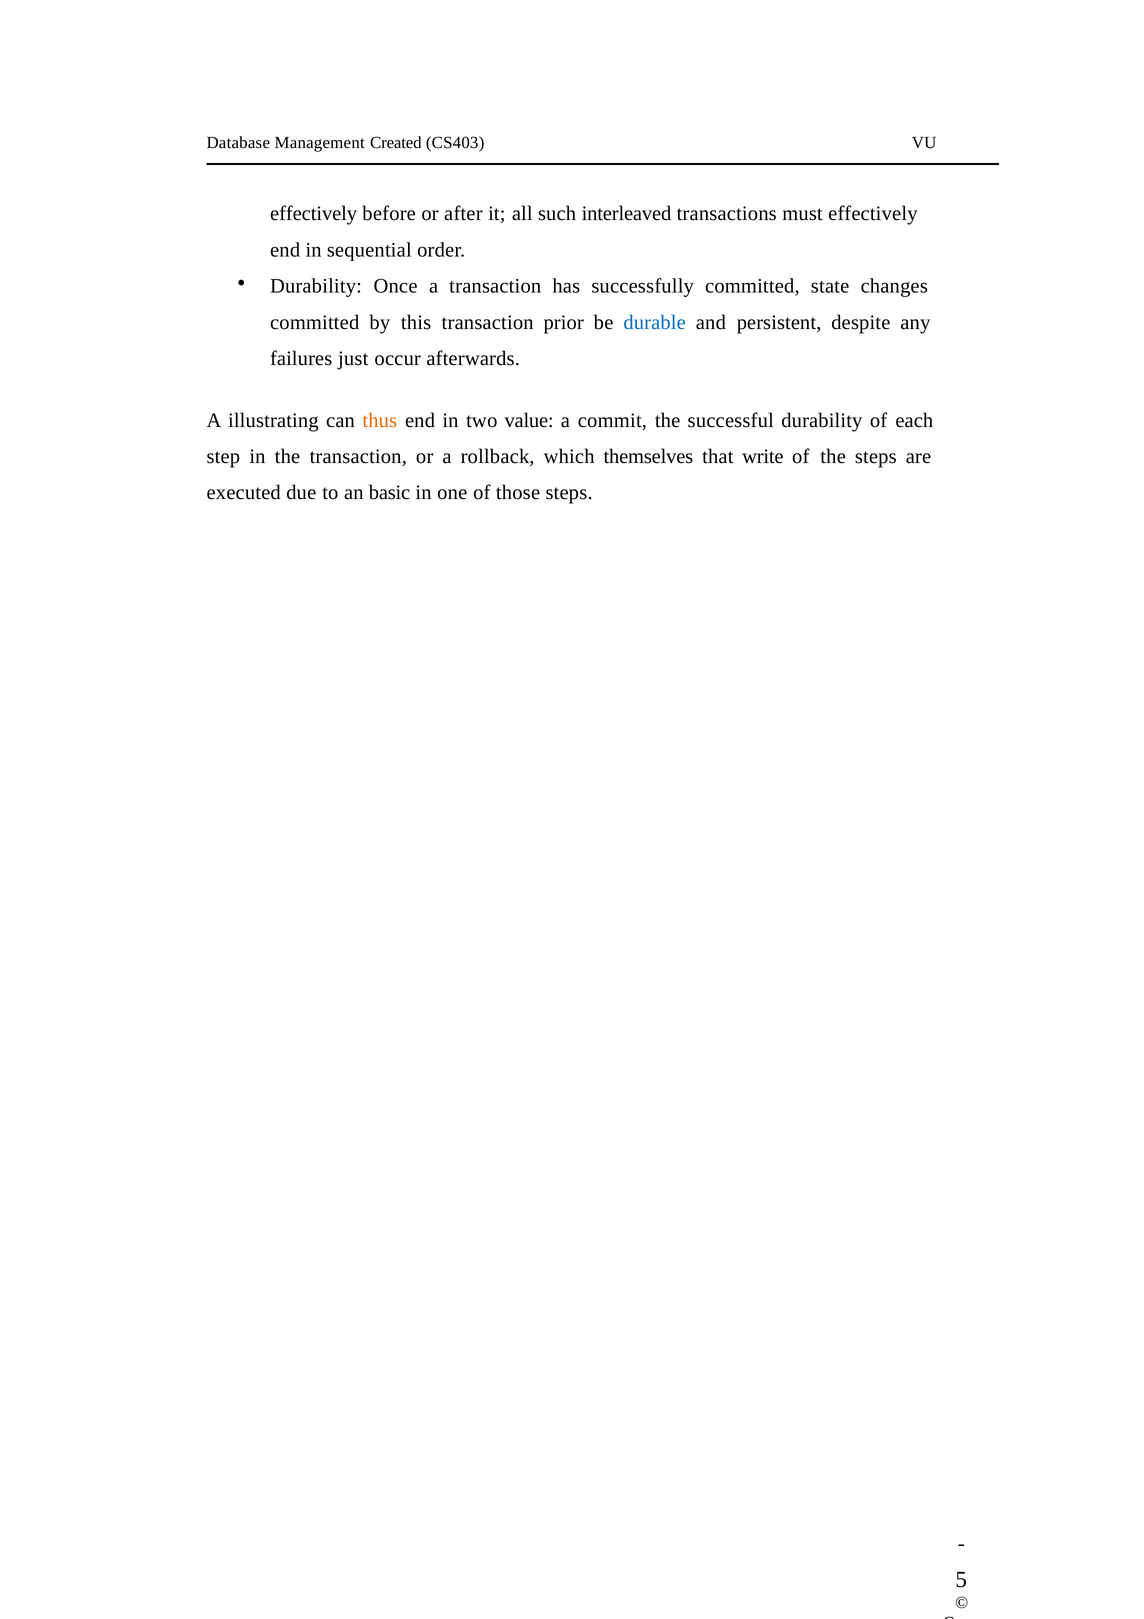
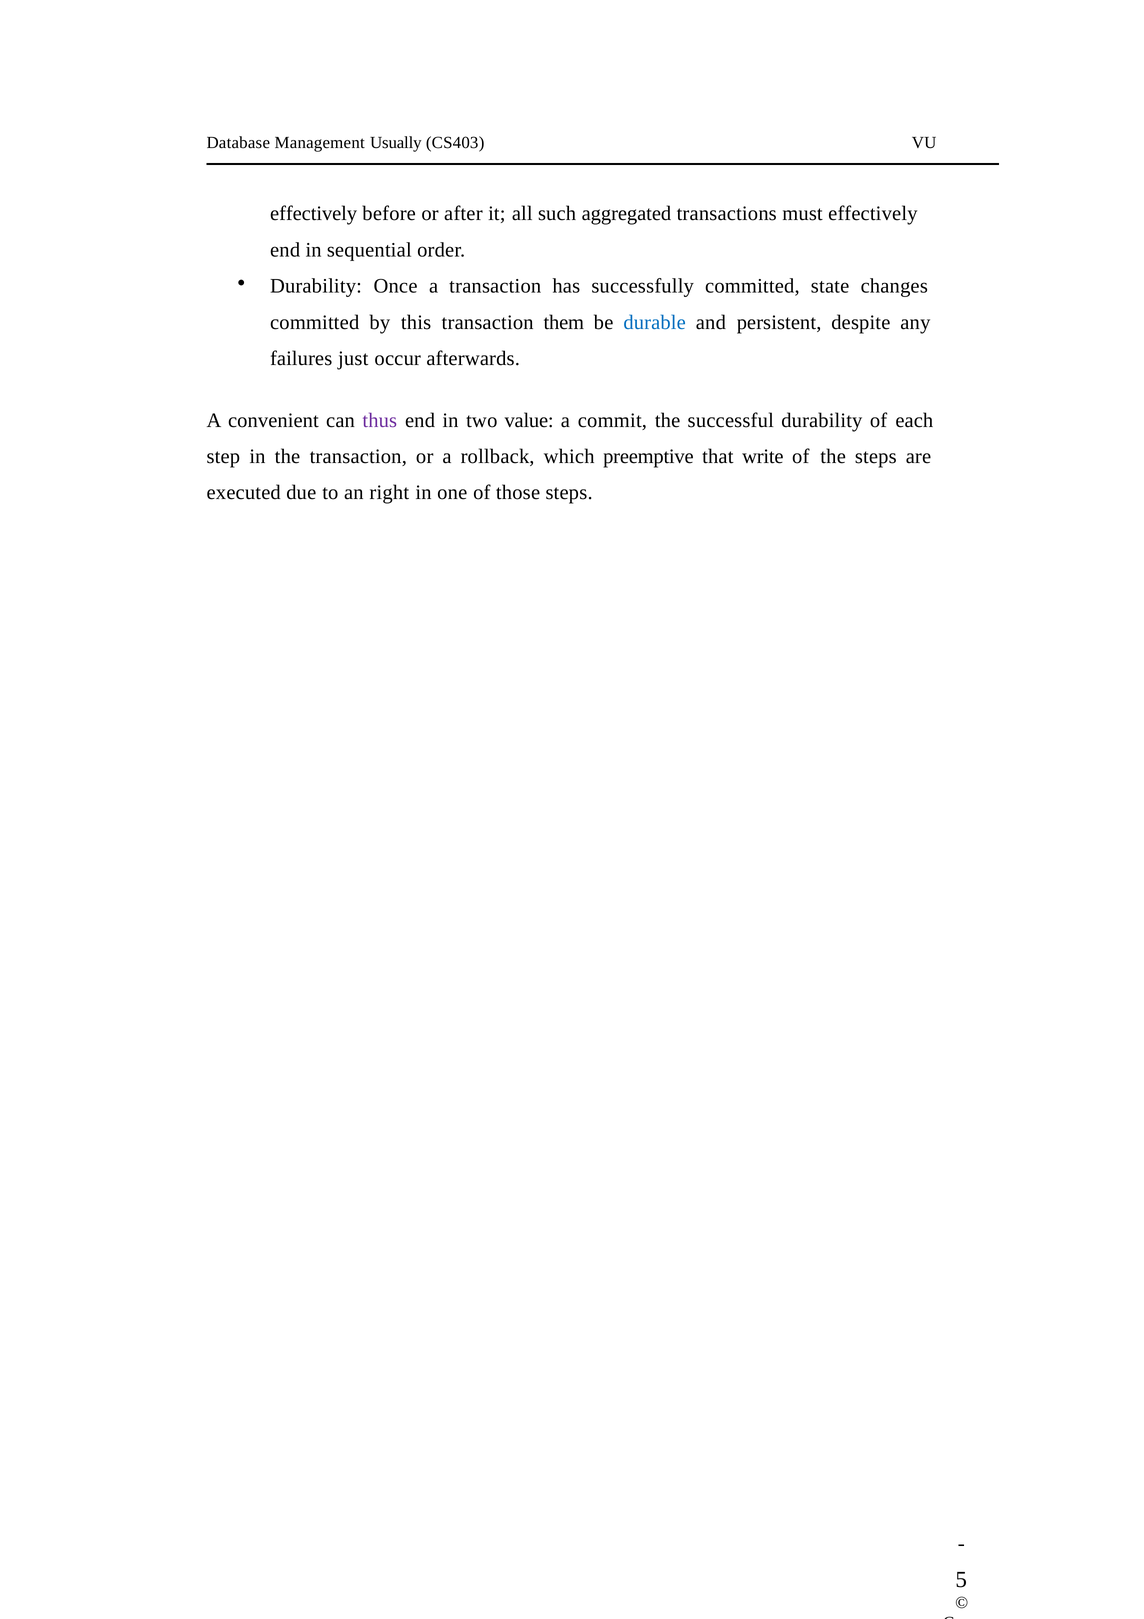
Created: Created -> Usually (396, 143)
interleaved: interleaved -> aggregated (626, 214)
prior: prior -> them (564, 322)
illustrating: illustrating -> convenient (273, 420)
thus colour: orange -> purple (380, 420)
themselves: themselves -> preemptive (648, 456)
an basic: basic -> right (389, 493)
